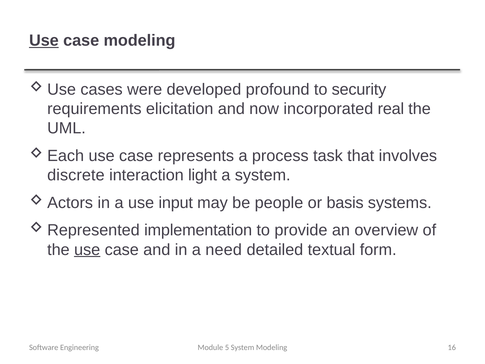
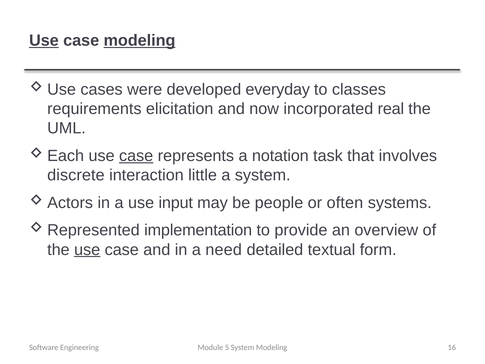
modeling underline: none -> present (140, 40)
profound: profound -> everyday (278, 89)
security: security -> classes (359, 89)
case underline: none -> present (136, 156)
process: process -> notation (280, 156)
light: light -> little (203, 175)
basis: basis -> often (345, 203)
